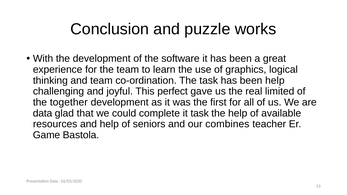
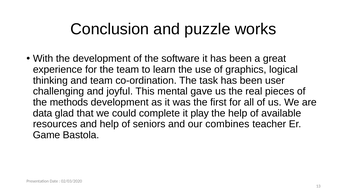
been help: help -> user (275, 81)
perfect: perfect -> mental (173, 91)
limited: limited -> pieces (280, 91)
together: together -> methods (69, 102)
it task: task -> play (200, 113)
